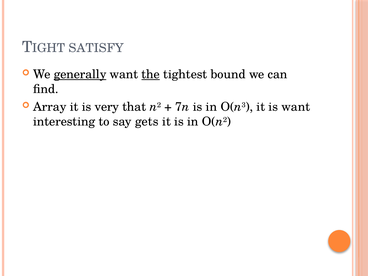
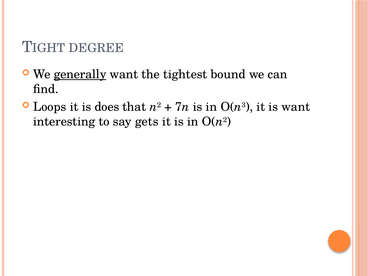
SATISFY: SATISFY -> DEGREE (96, 48)
the underline: present -> none (151, 74)
Array: Array -> Loops (50, 107)
very: very -> does (107, 107)
